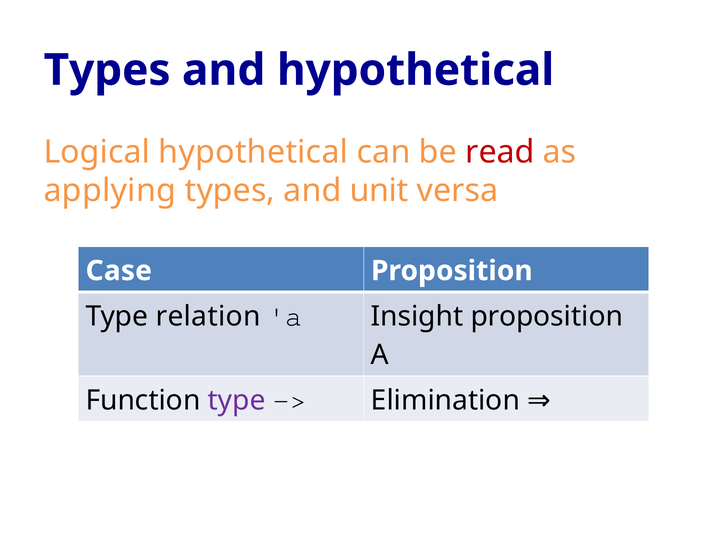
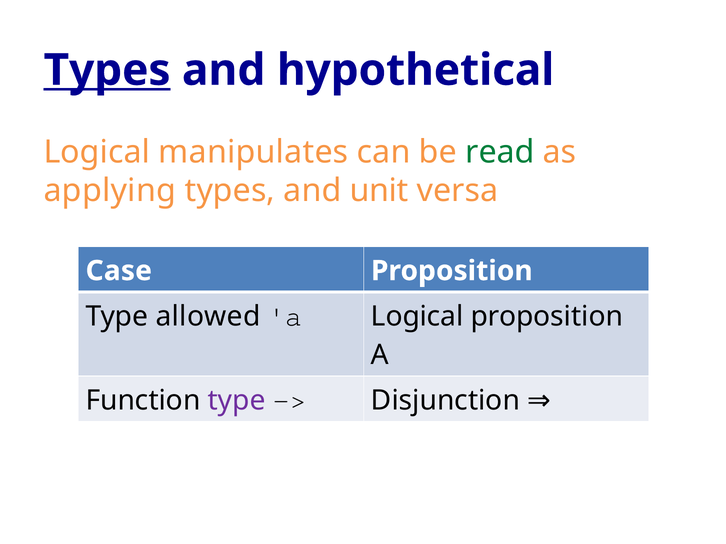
Types underline: none -> present (107, 70)
Logical hypothetical: hypothetical -> manipulates (253, 152)
read colour: red -> green (500, 152)
relation: relation -> allowed (208, 317)
a Insight: Insight -> Logical (417, 317)
Elimination: Elimination -> Disjunction (445, 401)
